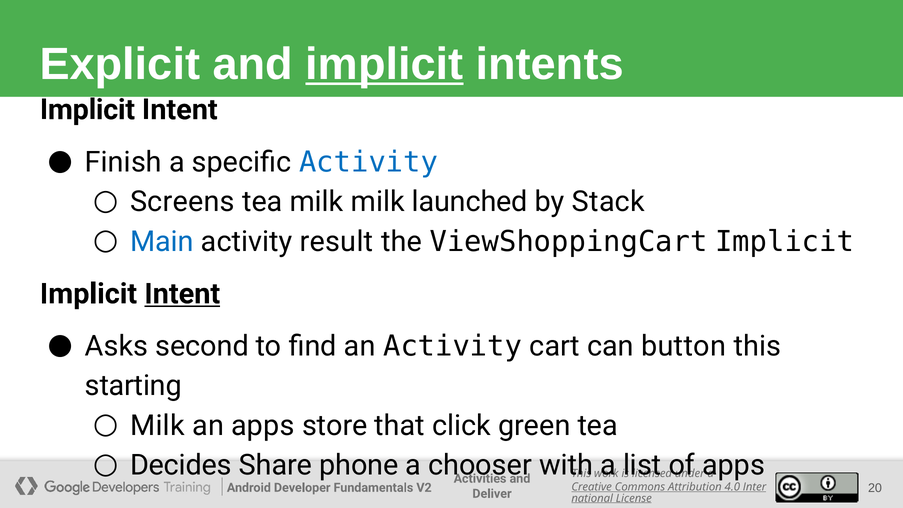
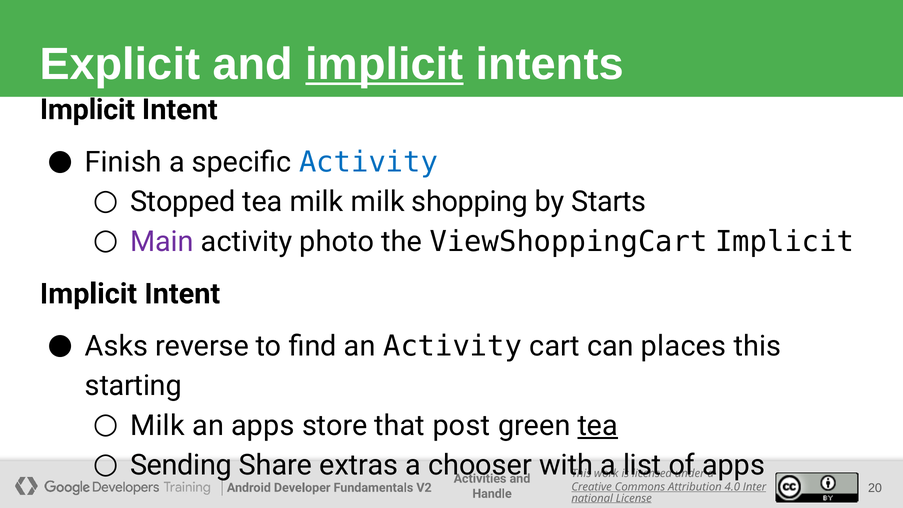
Screens: Screens -> Stopped (183, 202)
launched: launched -> shopping (470, 202)
Stack: Stack -> Starts (609, 202)
Main colour: blue -> purple (162, 241)
result: result -> photo (337, 241)
Intent underline: present -> none (182, 294)
second: second -> reverse (202, 346)
button: button -> places (684, 346)
click: click -> post (461, 426)
tea underline: none -> present (598, 426)
Decides: Decides -> Sending (181, 465)
phone: phone -> extras (359, 465)
Deliver: Deliver -> Handle (492, 494)
